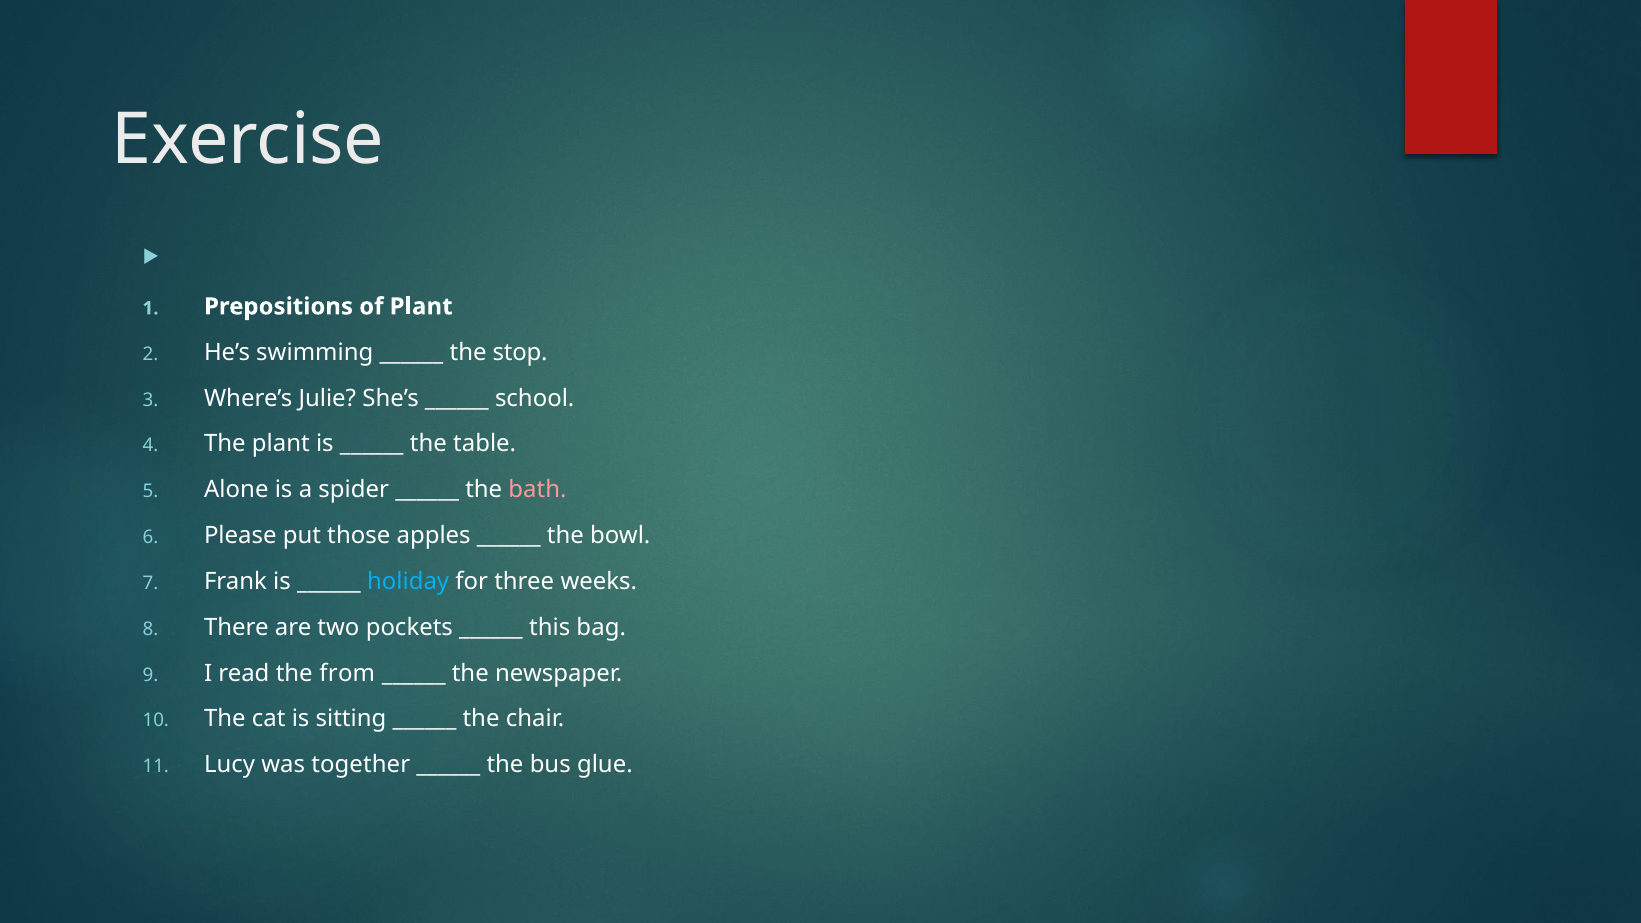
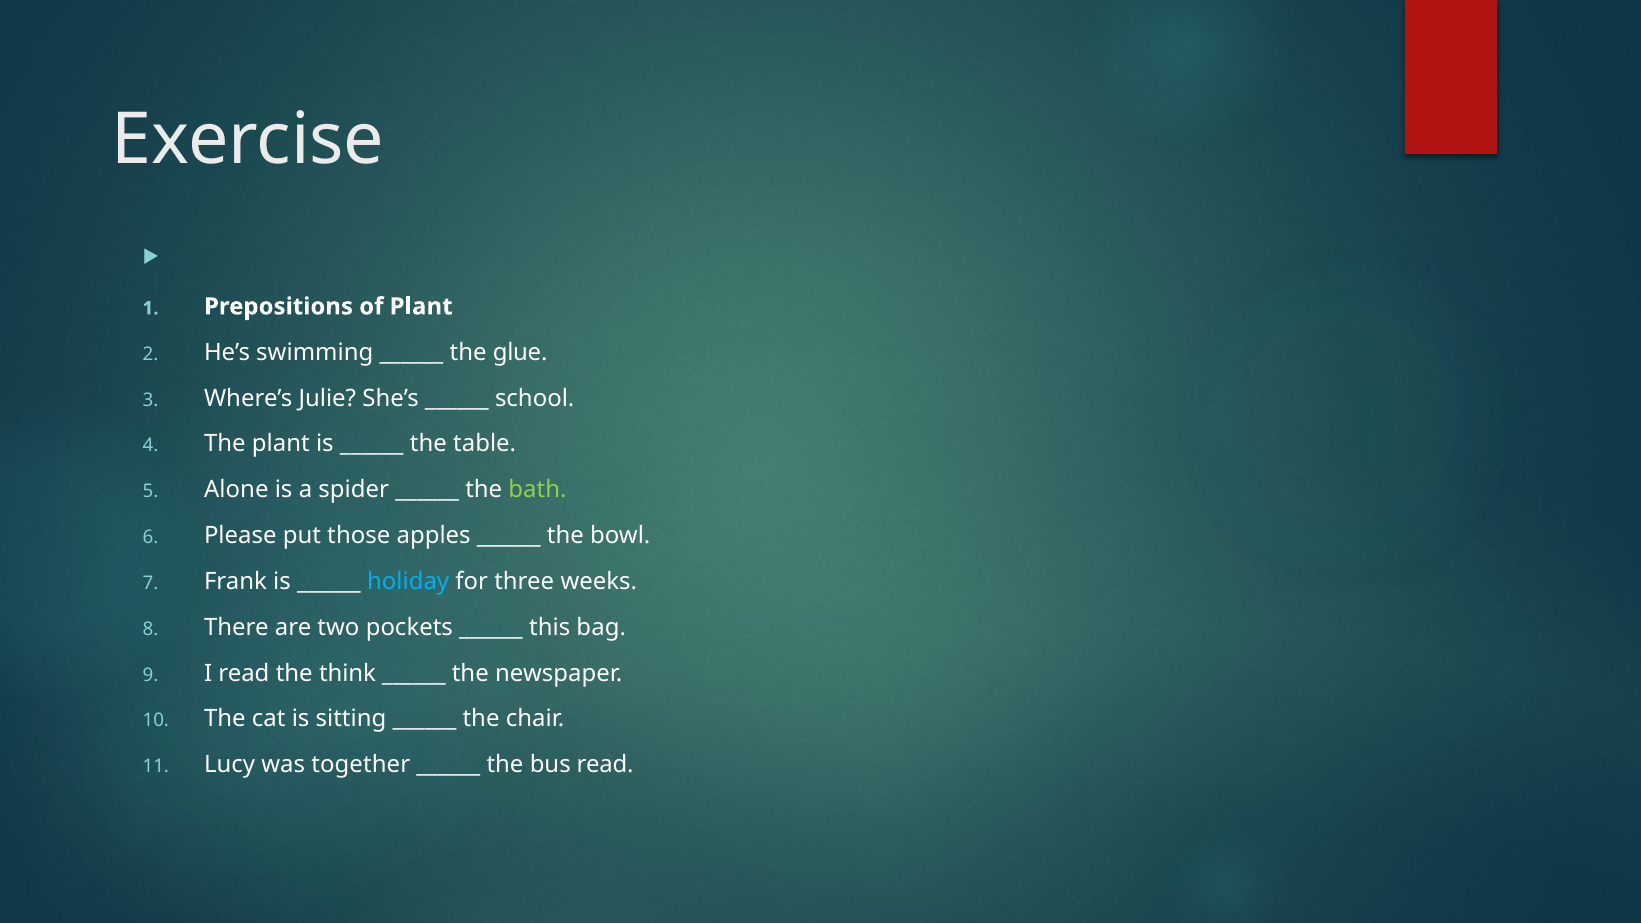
stop: stop -> glue (520, 352)
bath colour: pink -> light green (538, 490)
from: from -> think (347, 673)
bus glue: glue -> read (605, 765)
